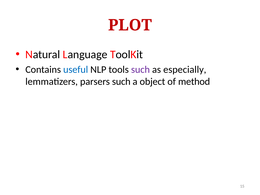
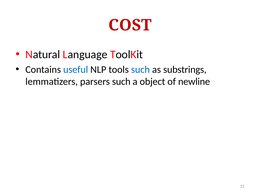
PLOT: PLOT -> COST (130, 25)
such colour: purple -> blue (140, 69)
especially: especially -> substrings (185, 69)
method: method -> newline (194, 82)
